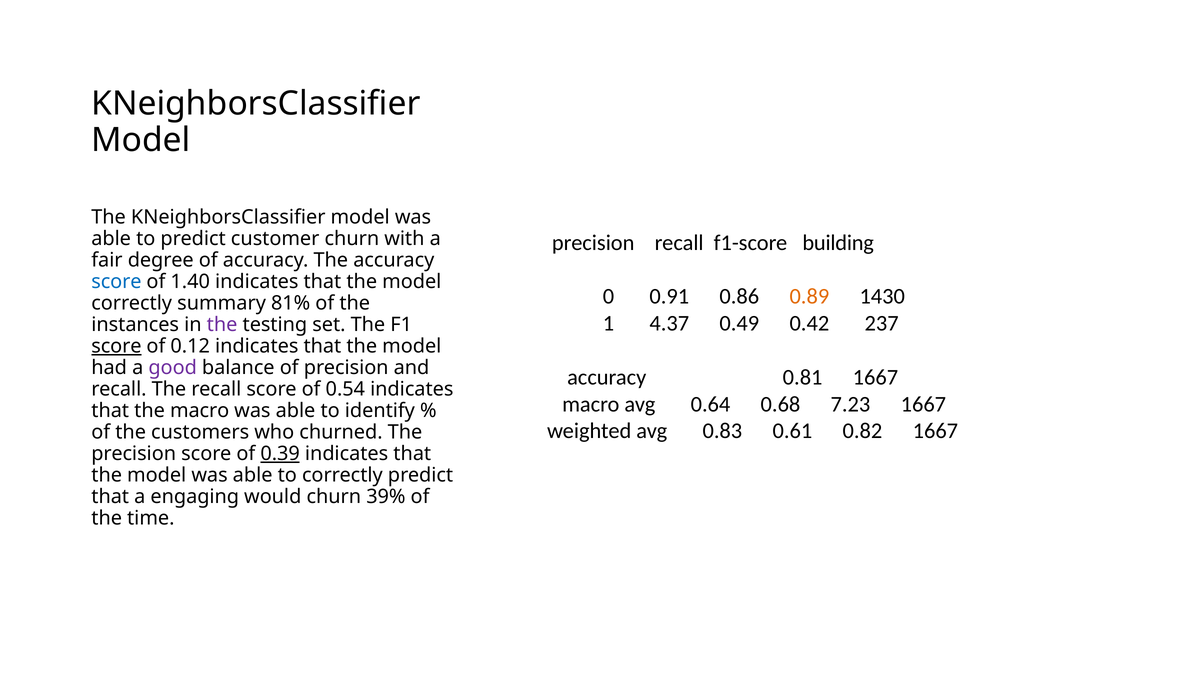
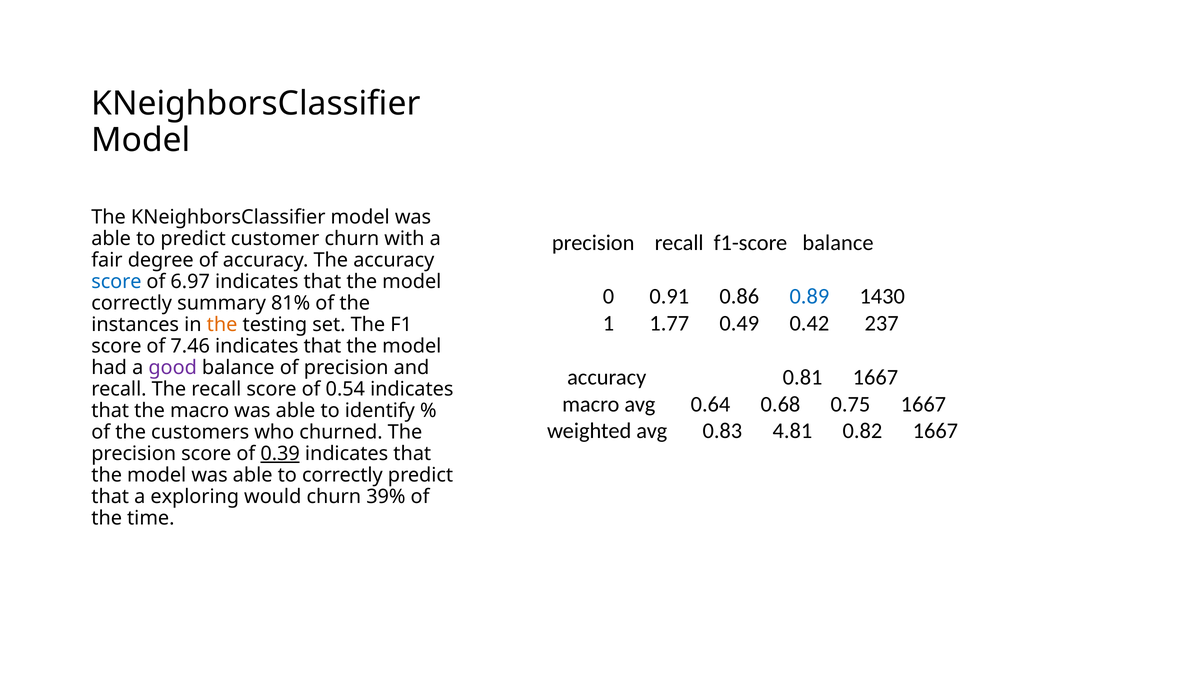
f1-score building: building -> balance (838, 243)
1.40: 1.40 -> 6.97 (190, 281)
0.89 colour: orange -> blue (809, 296)
4.37: 4.37 -> 1.77 (669, 323)
the colour: purple -> orange (222, 324)
score underline: present -> none (116, 346)
0.12: 0.12 -> 7.46 (190, 346)
7.23: 7.23 -> 0.75 (850, 404)
0.61: 0.61 -> 4.81 (792, 431)
engaging: engaging -> exploring (195, 497)
